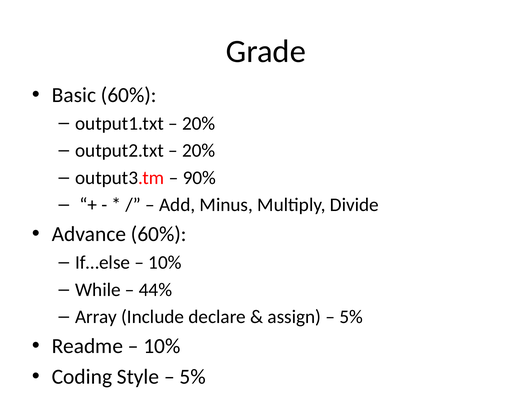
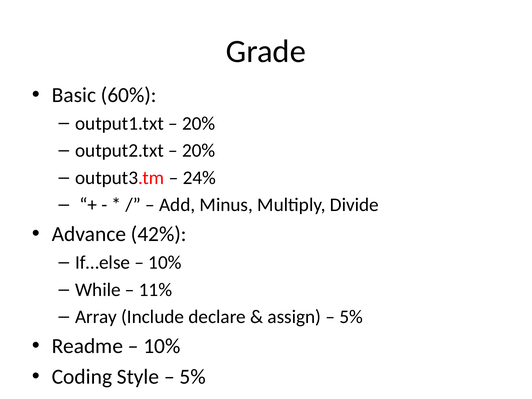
90%: 90% -> 24% (199, 178)
Advance 60%: 60% -> 42% (159, 234)
44%: 44% -> 11% (155, 290)
